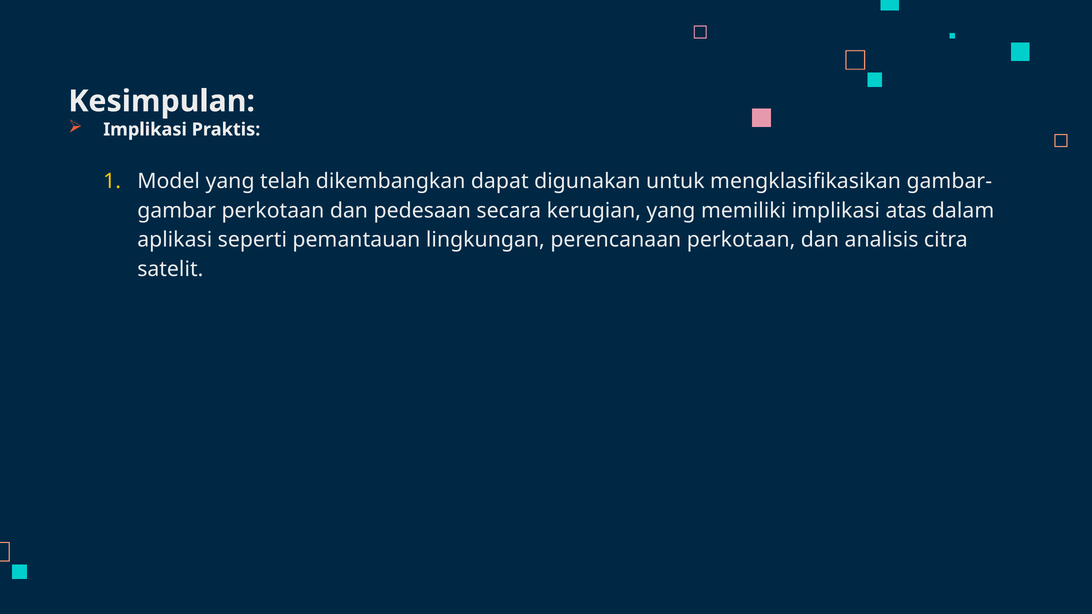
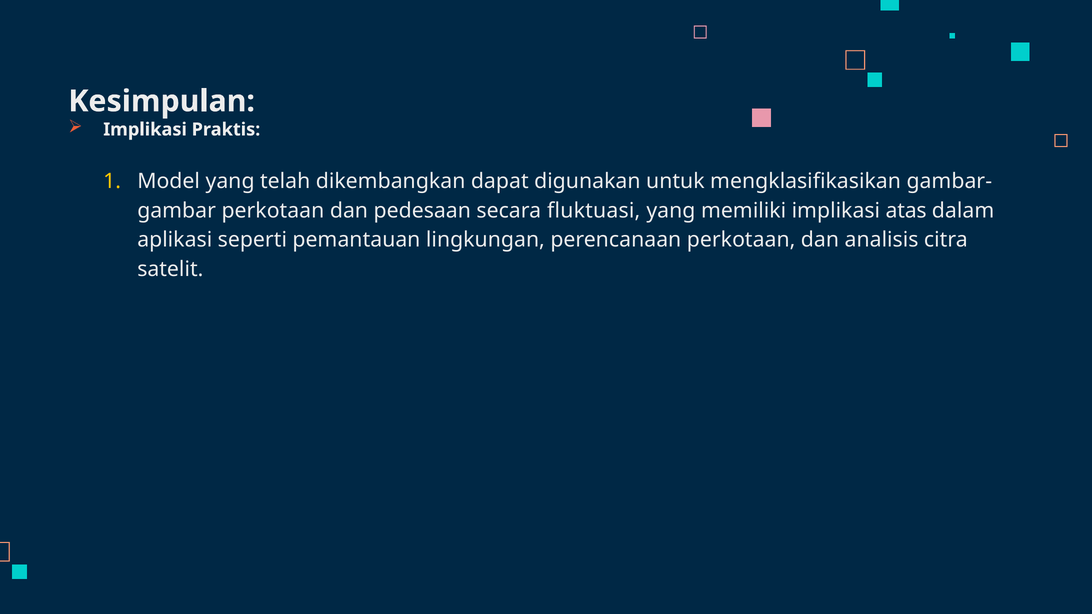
kerugian: kerugian -> fluktuasi (594, 211)
